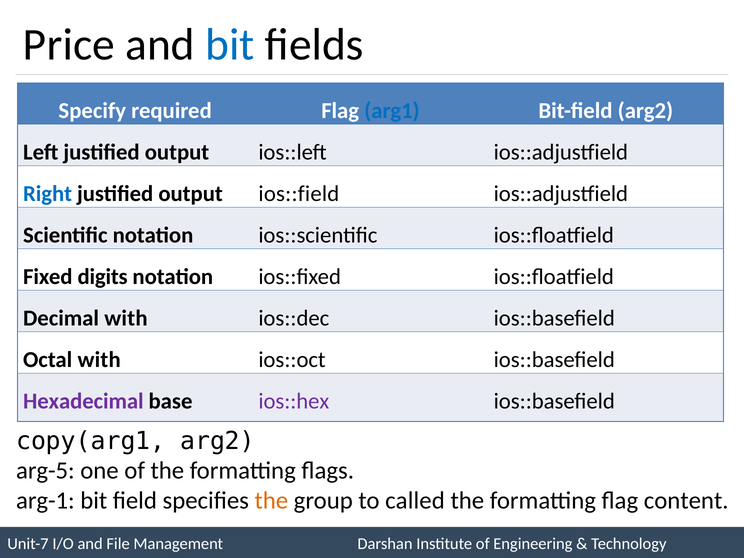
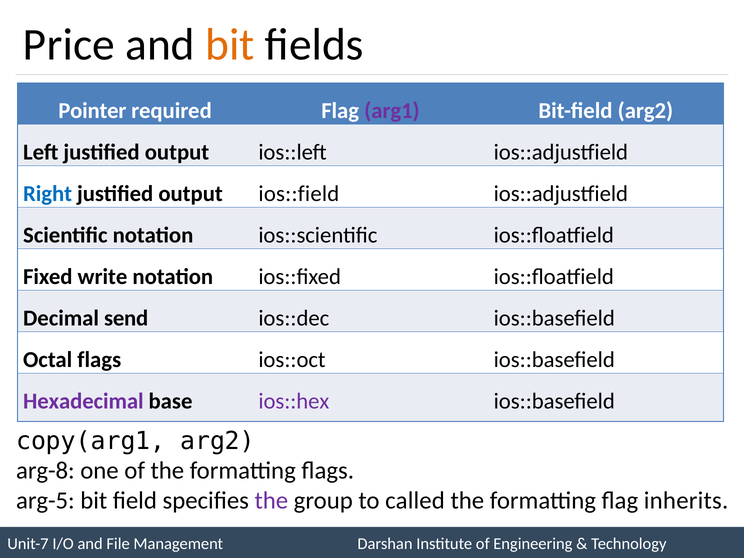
bit colour: blue -> orange (230, 45)
Specify: Specify -> Pointer (92, 111)
arg1 colour: blue -> purple (392, 111)
digits: digits -> write (103, 277)
Decimal with: with -> send (126, 318)
Octal with: with -> flags (99, 360)
arg-5: arg-5 -> arg-8 (45, 471)
arg-1: arg-1 -> arg-5 (45, 500)
the colour: orange -> purple (271, 500)
content: content -> inherits (686, 500)
